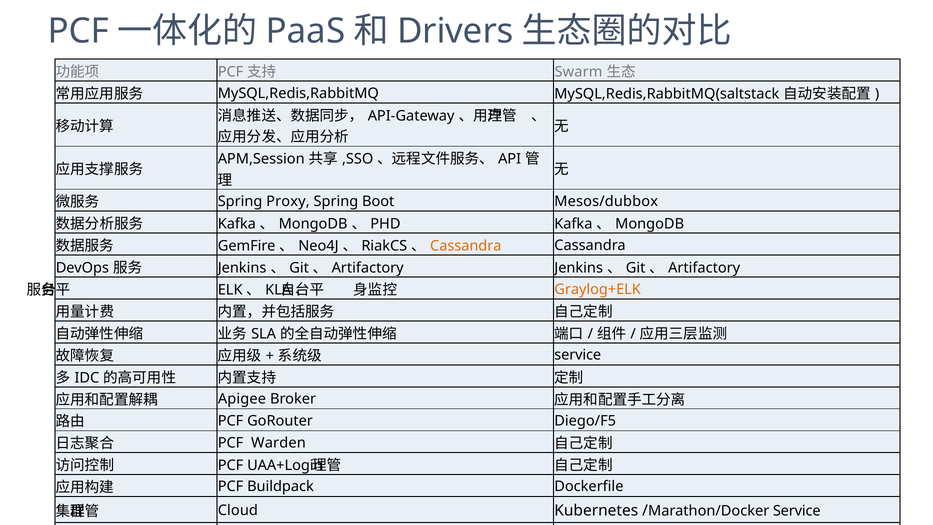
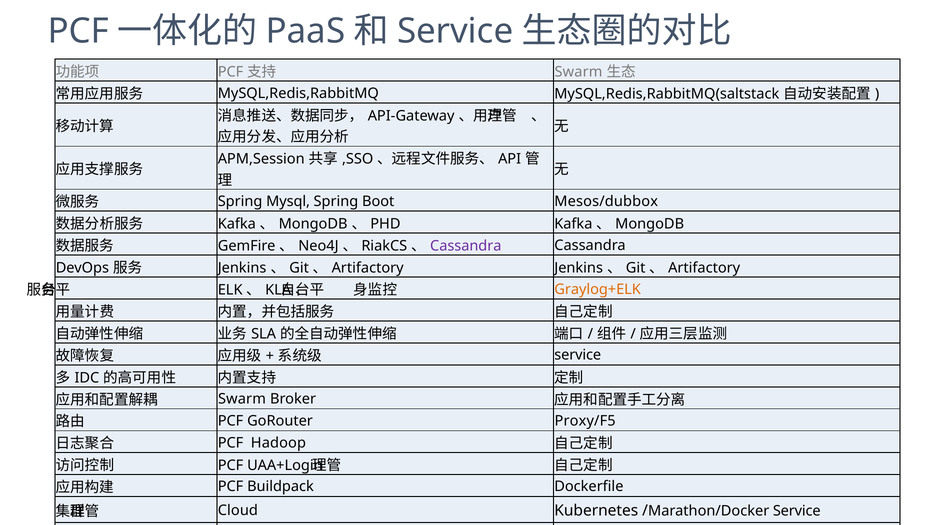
Drivers: Drivers -> Service (455, 31)
Proxy: Proxy -> Mysql (288, 201)
Cassandra colour: orange -> purple (466, 246)
Apigee: Apigee -> Swarm (242, 399)
Diego/F5: Diego/F5 -> Proxy/F5 (585, 421)
Warden: Warden -> Hadoop (278, 443)
